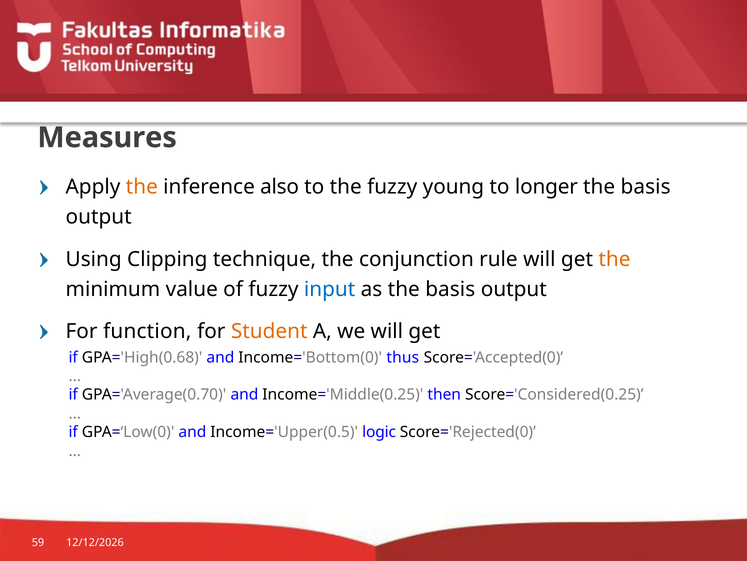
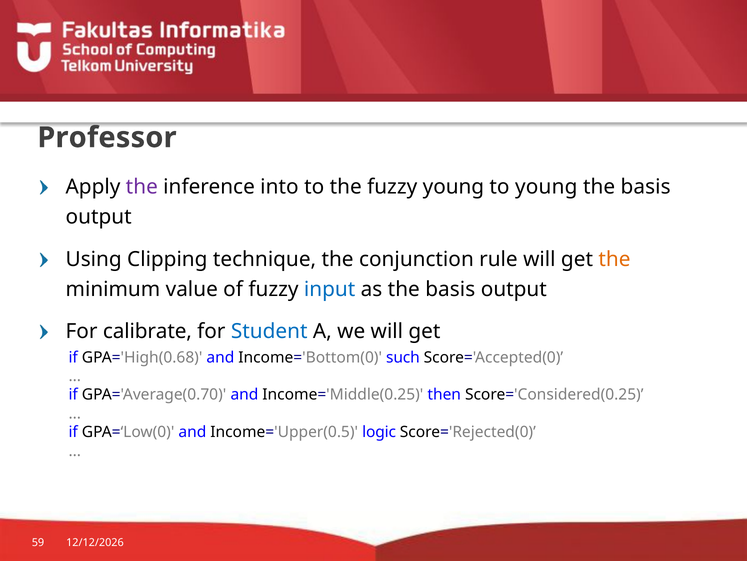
Measures: Measures -> Professor (107, 137)
the colour: orange -> purple (142, 187)
also: also -> into (279, 187)
to longer: longer -> young (546, 187)
function: function -> calibrate (147, 331)
Student colour: orange -> blue (269, 331)
thus: thus -> such (403, 357)
